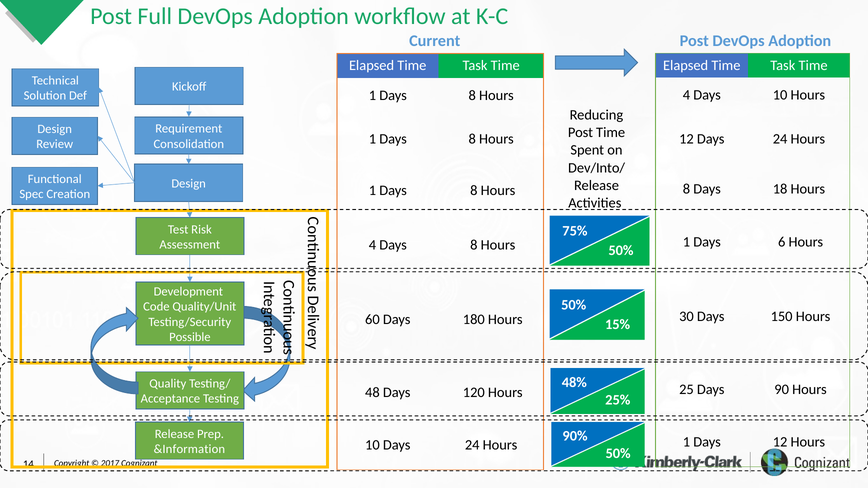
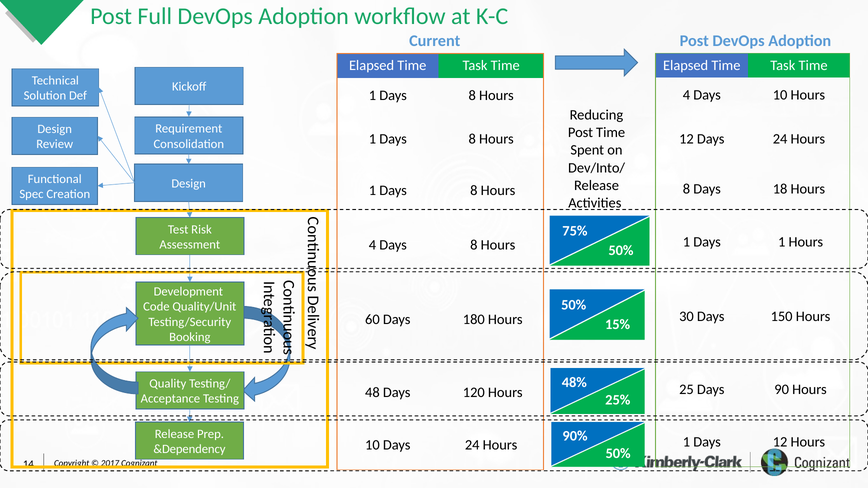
Days 6: 6 -> 1 (782, 242)
Possible: Possible -> Booking (190, 337)
&Information: &Information -> &Dependency (189, 449)
